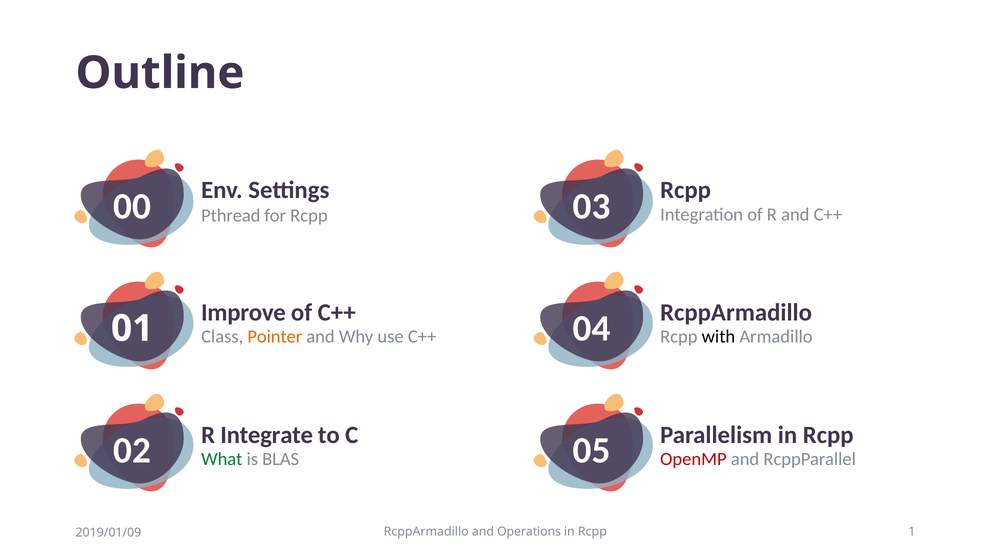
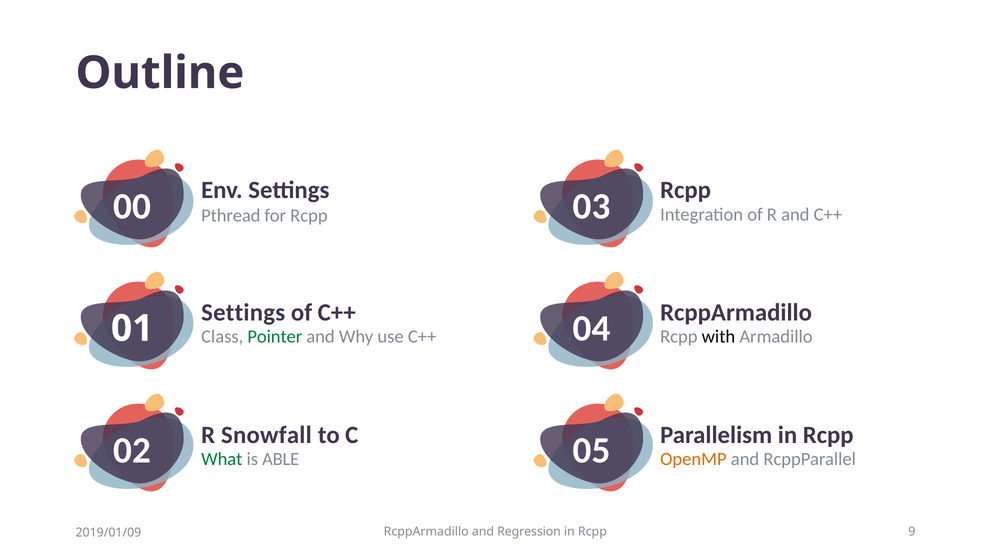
Improve: Improve -> Settings (243, 312)
Pointer colour: orange -> green (275, 336)
Integrate: Integrate -> Snowfall (266, 434)
BLAS: BLAS -> ABLE (281, 459)
OpenMP colour: red -> orange (693, 459)
Operations: Operations -> Regression (529, 531)
1: 1 -> 9 (912, 531)
